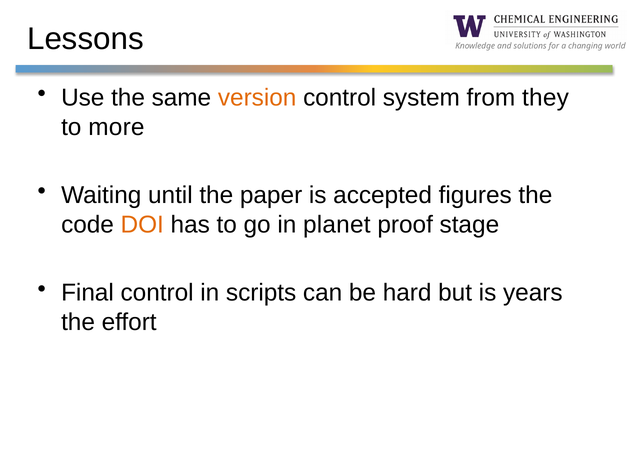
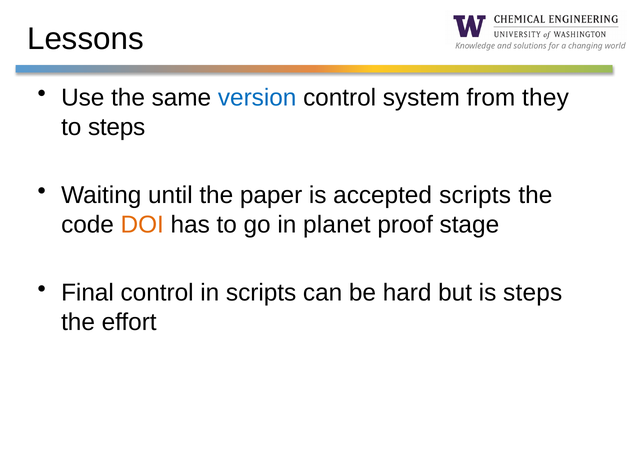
version colour: orange -> blue (257, 98)
to more: more -> steps (117, 127)
accepted figures: figures -> scripts (475, 195)
is years: years -> steps (533, 293)
